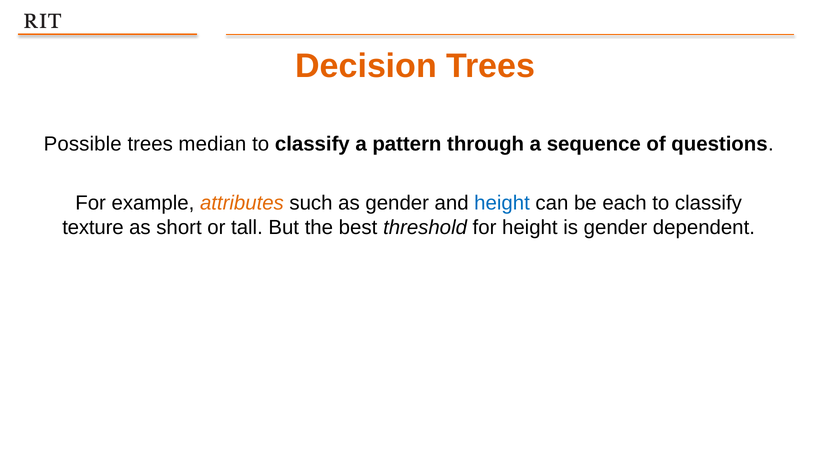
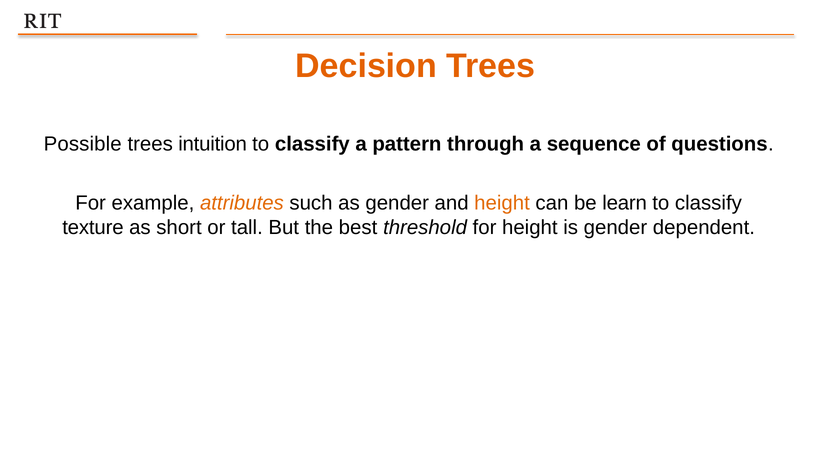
median: median -> intuition (213, 144)
height colour: blue -> orange (502, 203)
each: each -> learn (625, 203)
